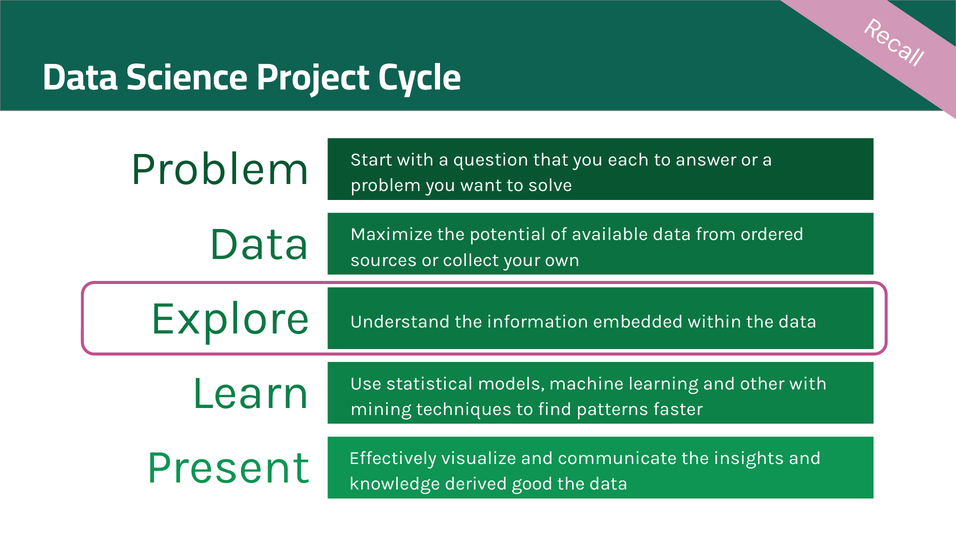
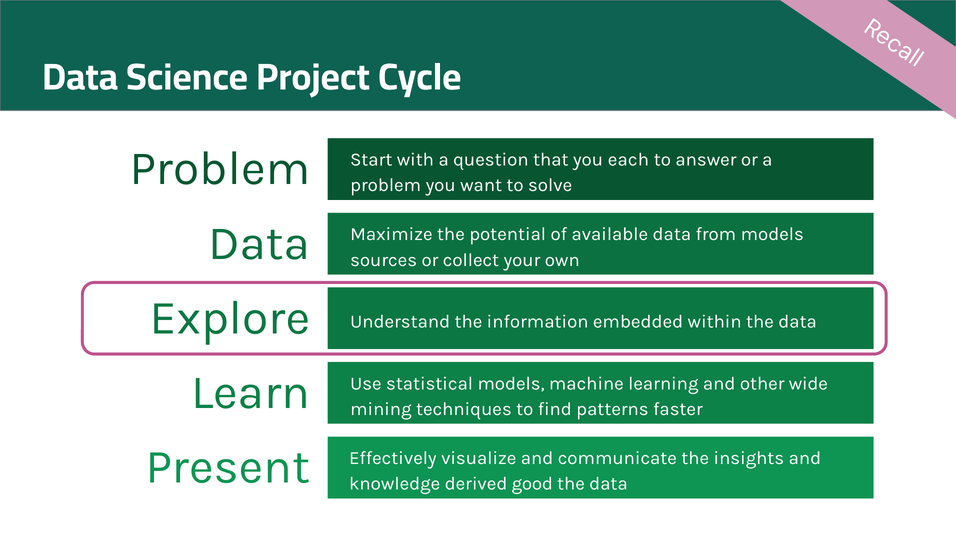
from ordered: ordered -> models (772, 234)
other with: with -> wide (808, 383)
